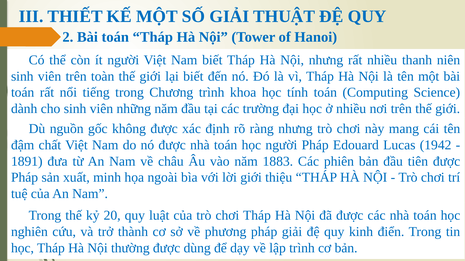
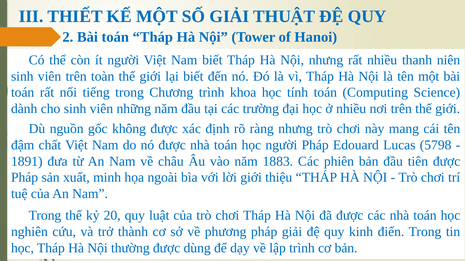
1942: 1942 -> 5798 (436, 145)
